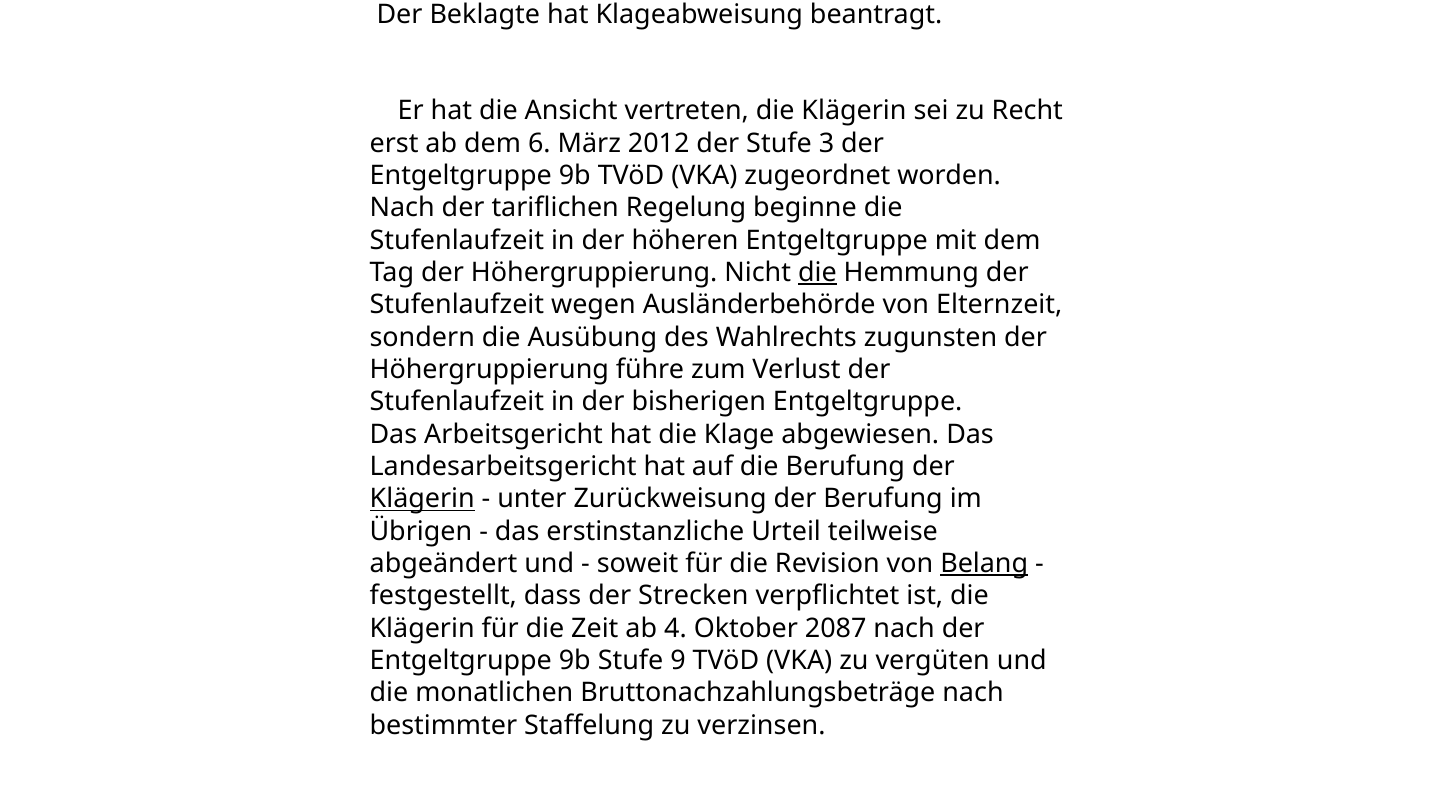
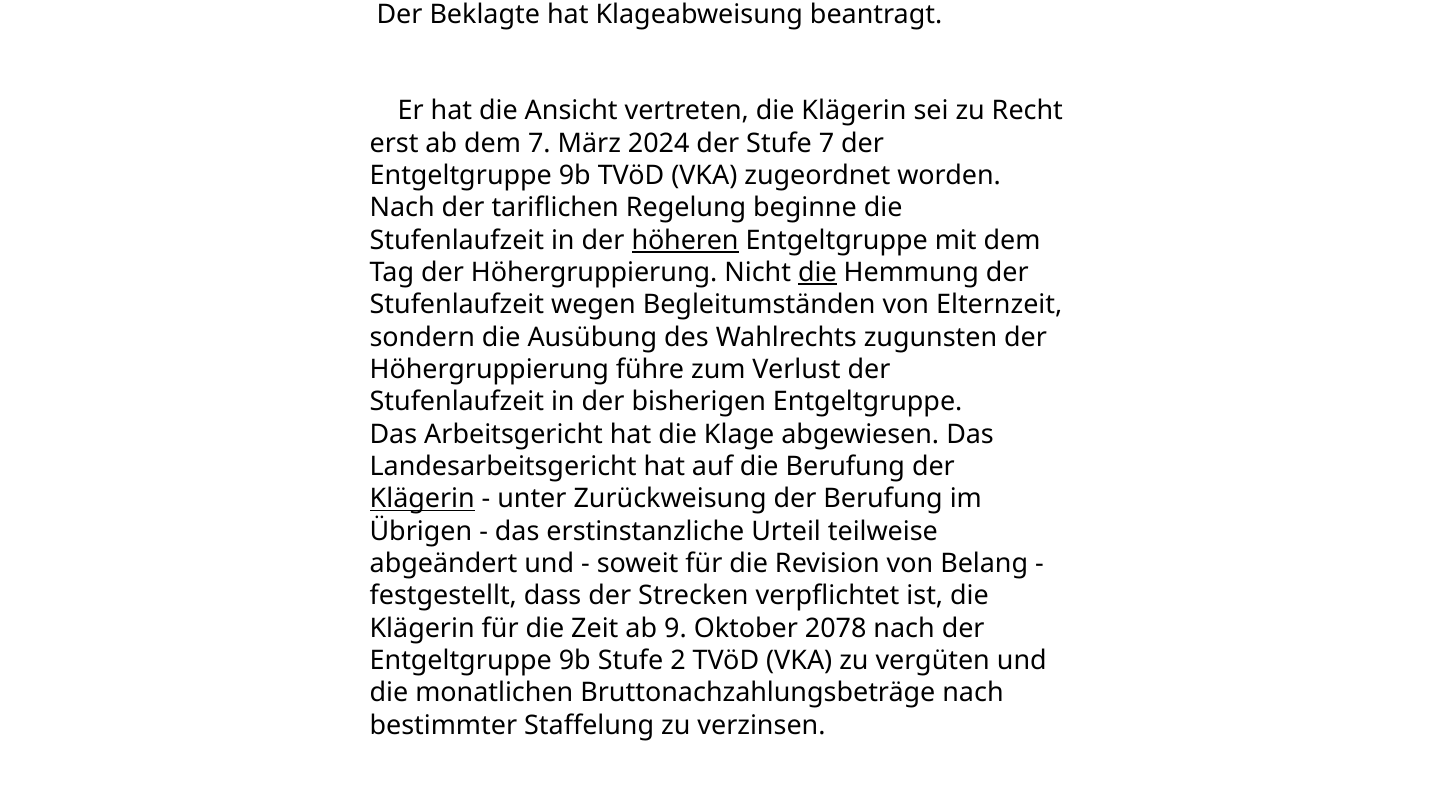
dem 6: 6 -> 7 (539, 143)
2012: 2012 -> 2024 (659, 143)
Stufe 3: 3 -> 7 (827, 143)
höheren underline: none -> present (685, 240)
Ausländerbehörde: Ausländerbehörde -> Begleitumständen (759, 305)
Belang underline: present -> none (984, 563)
4: 4 -> 9 (675, 628)
2087: 2087 -> 2078 (836, 628)
9: 9 -> 2 (678, 660)
